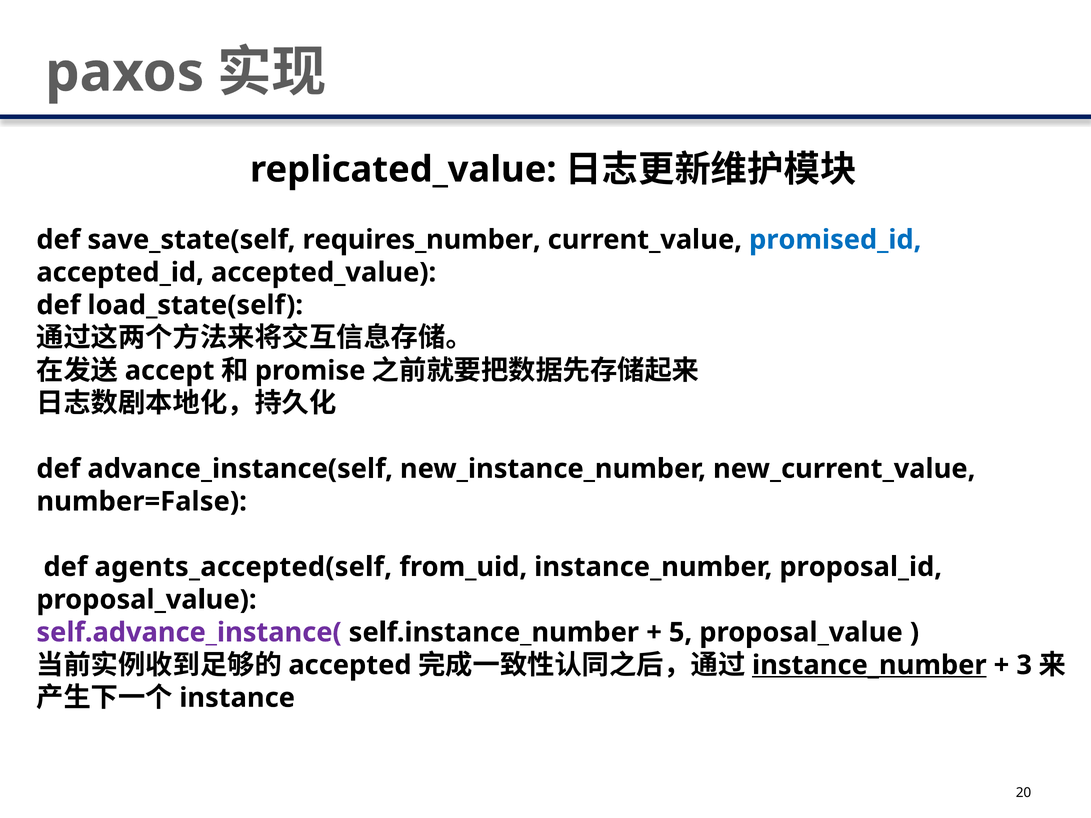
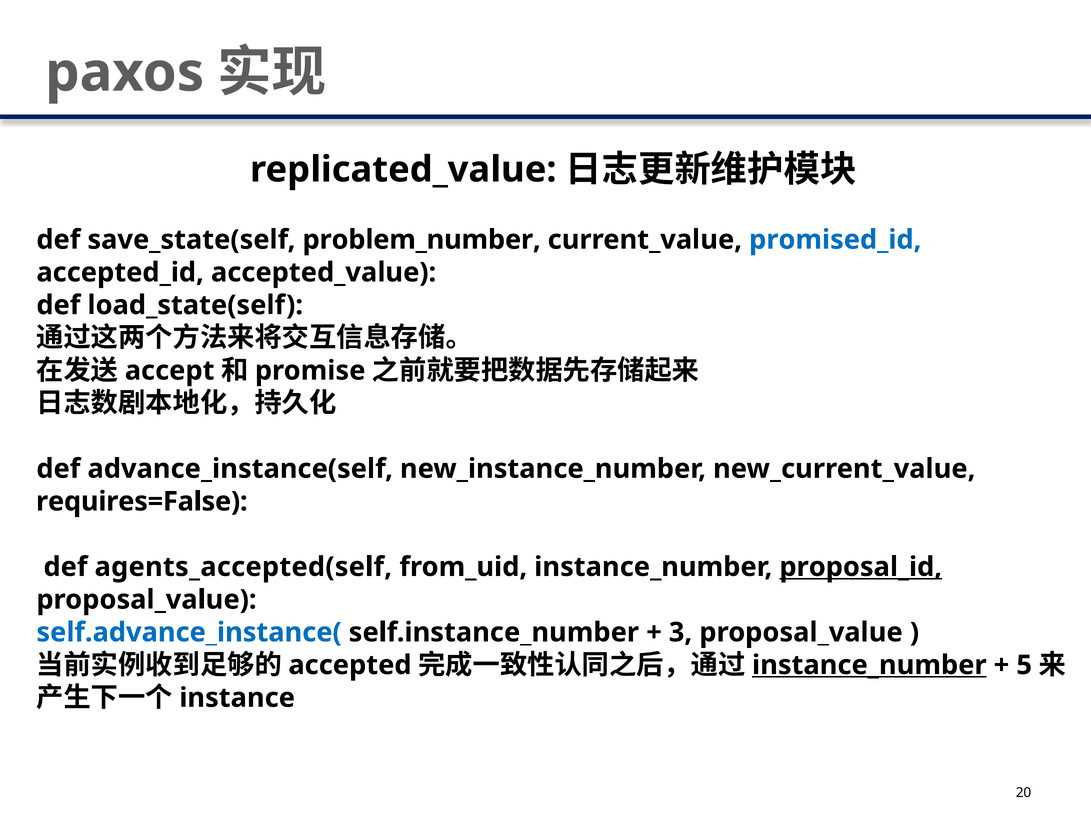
requires_number: requires_number -> problem_number (422, 240)
number=False: number=False -> requires=False (142, 502)
proposal_id underline: none -> present (861, 567)
self.advance_instance( colour: purple -> blue (189, 633)
5: 5 -> 3 (680, 633)
3: 3 -> 5 (1024, 665)
